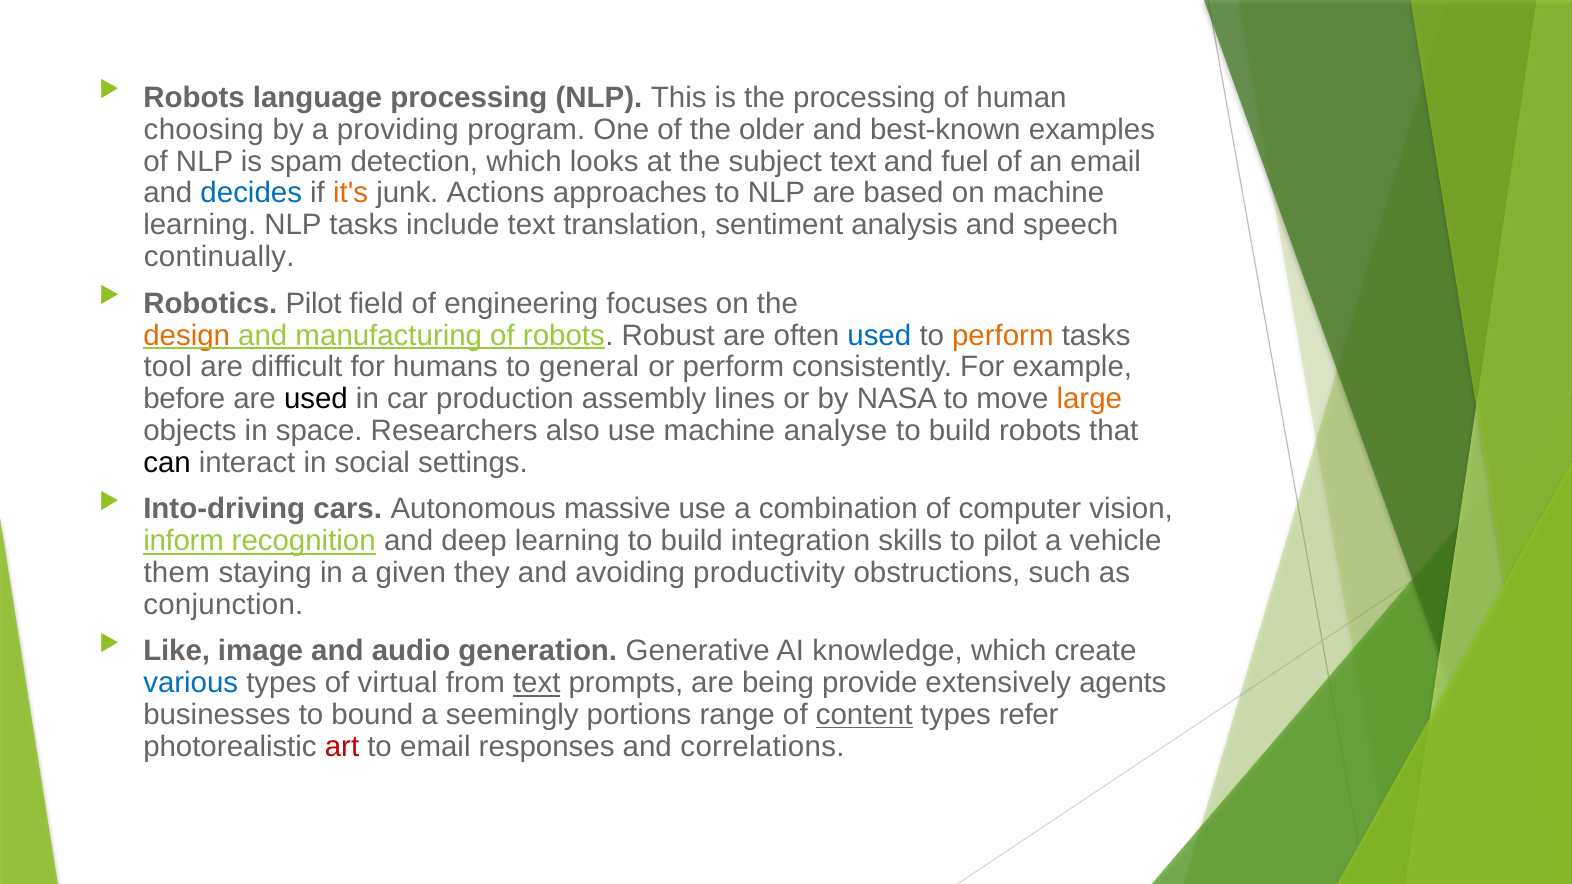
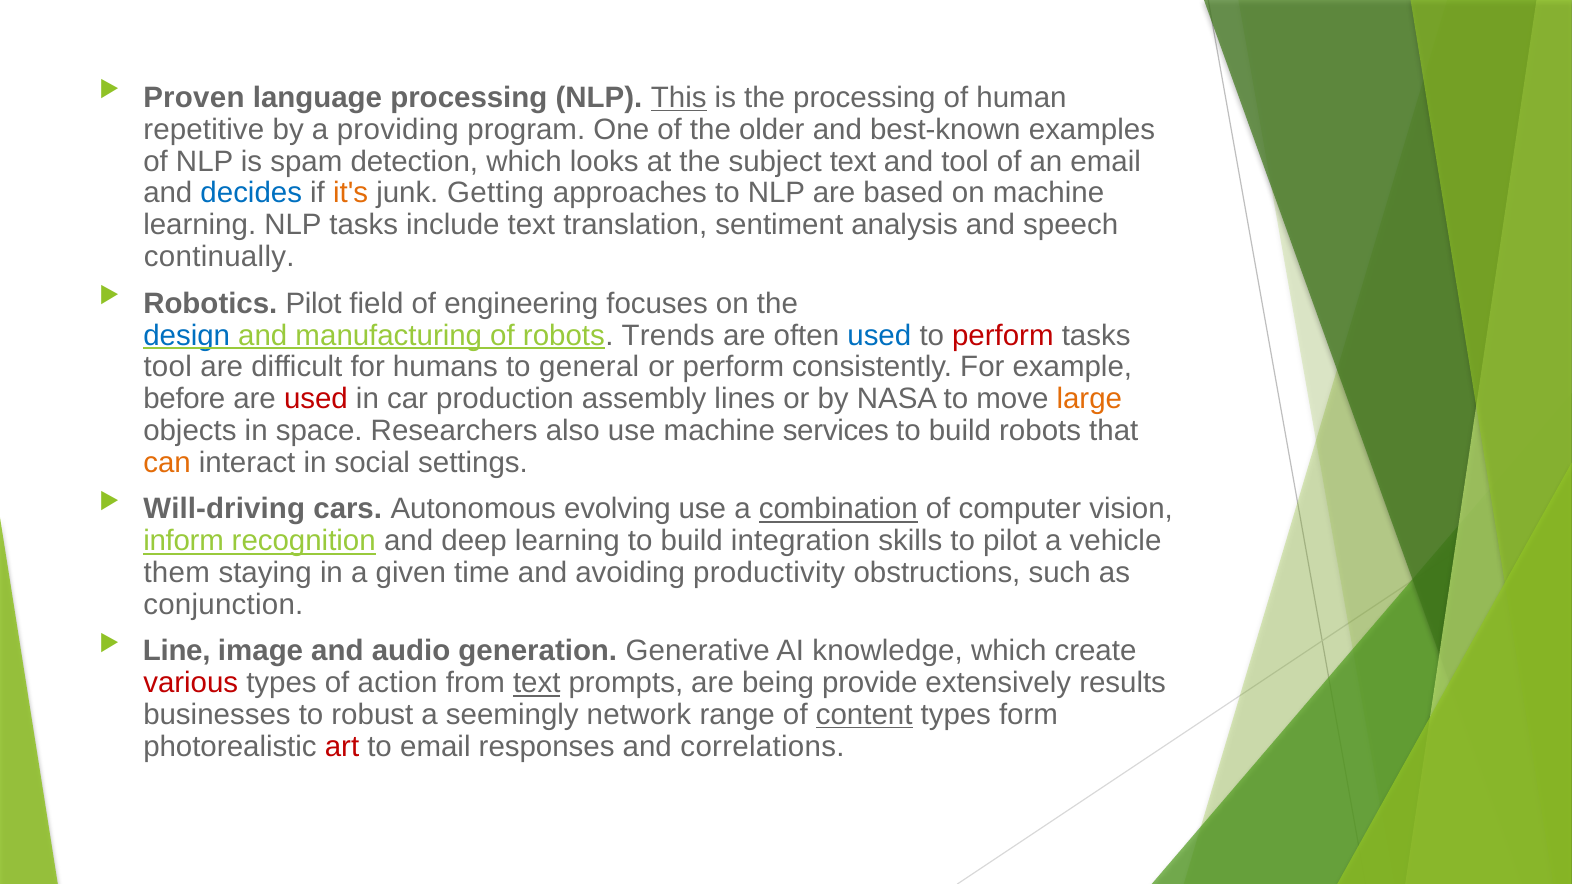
Robots: Robots -> Proven (194, 98)
This underline: none -> present (679, 98)
choosing: choosing -> repetitive (204, 130)
and fuel: fuel -> tool (965, 161)
Actions: Actions -> Getting (496, 193)
design colour: orange -> blue (187, 335)
Robust: Robust -> Trends (668, 335)
perform colour: orange -> red (1003, 335)
used colour: black -> red (316, 399)
analyse: analyse -> services (836, 431)
can colour: black -> orange (167, 463)
Into-driving: Into-driving -> Will-driving (224, 509)
massive: massive -> evolving (617, 509)
combination underline: none -> present (838, 509)
they: they -> time (482, 573)
Like: Like -> Line (177, 651)
various colour: blue -> red (191, 683)
virtual: virtual -> action (398, 683)
agents: agents -> results (1123, 683)
bound: bound -> robust (372, 715)
portions: portions -> network (639, 715)
refer: refer -> form (1029, 715)
